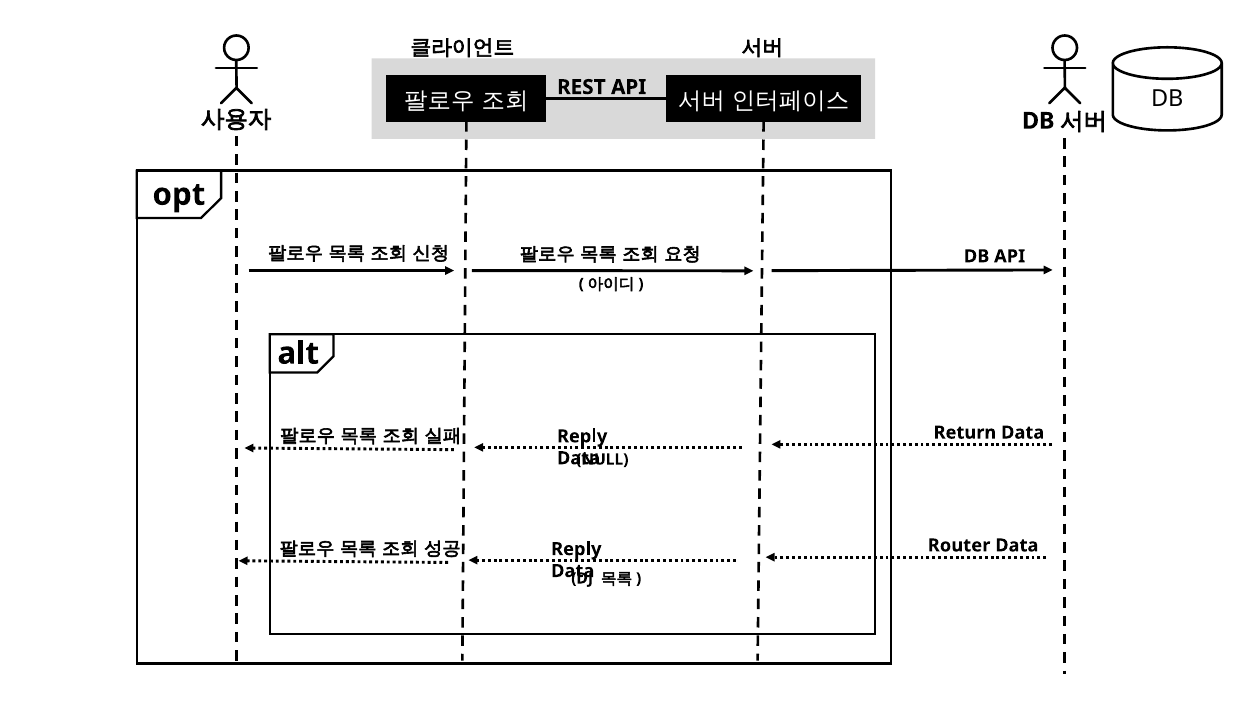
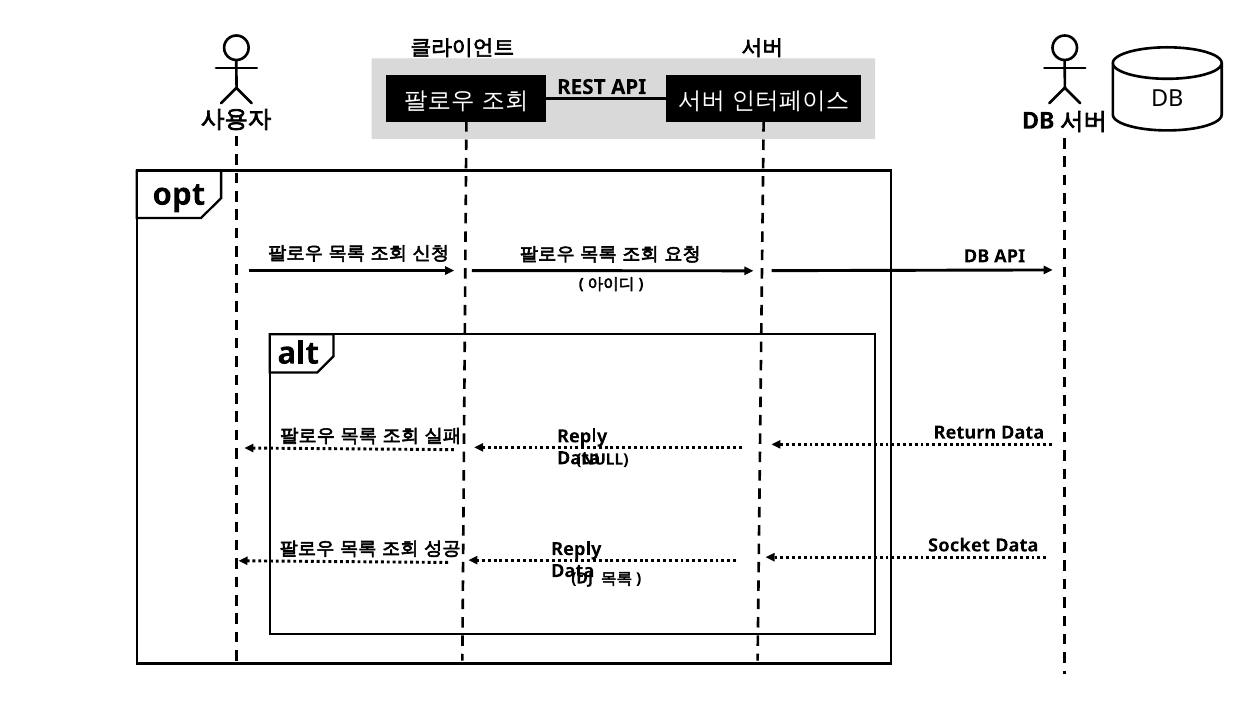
Router: Router -> Socket (959, 546)
